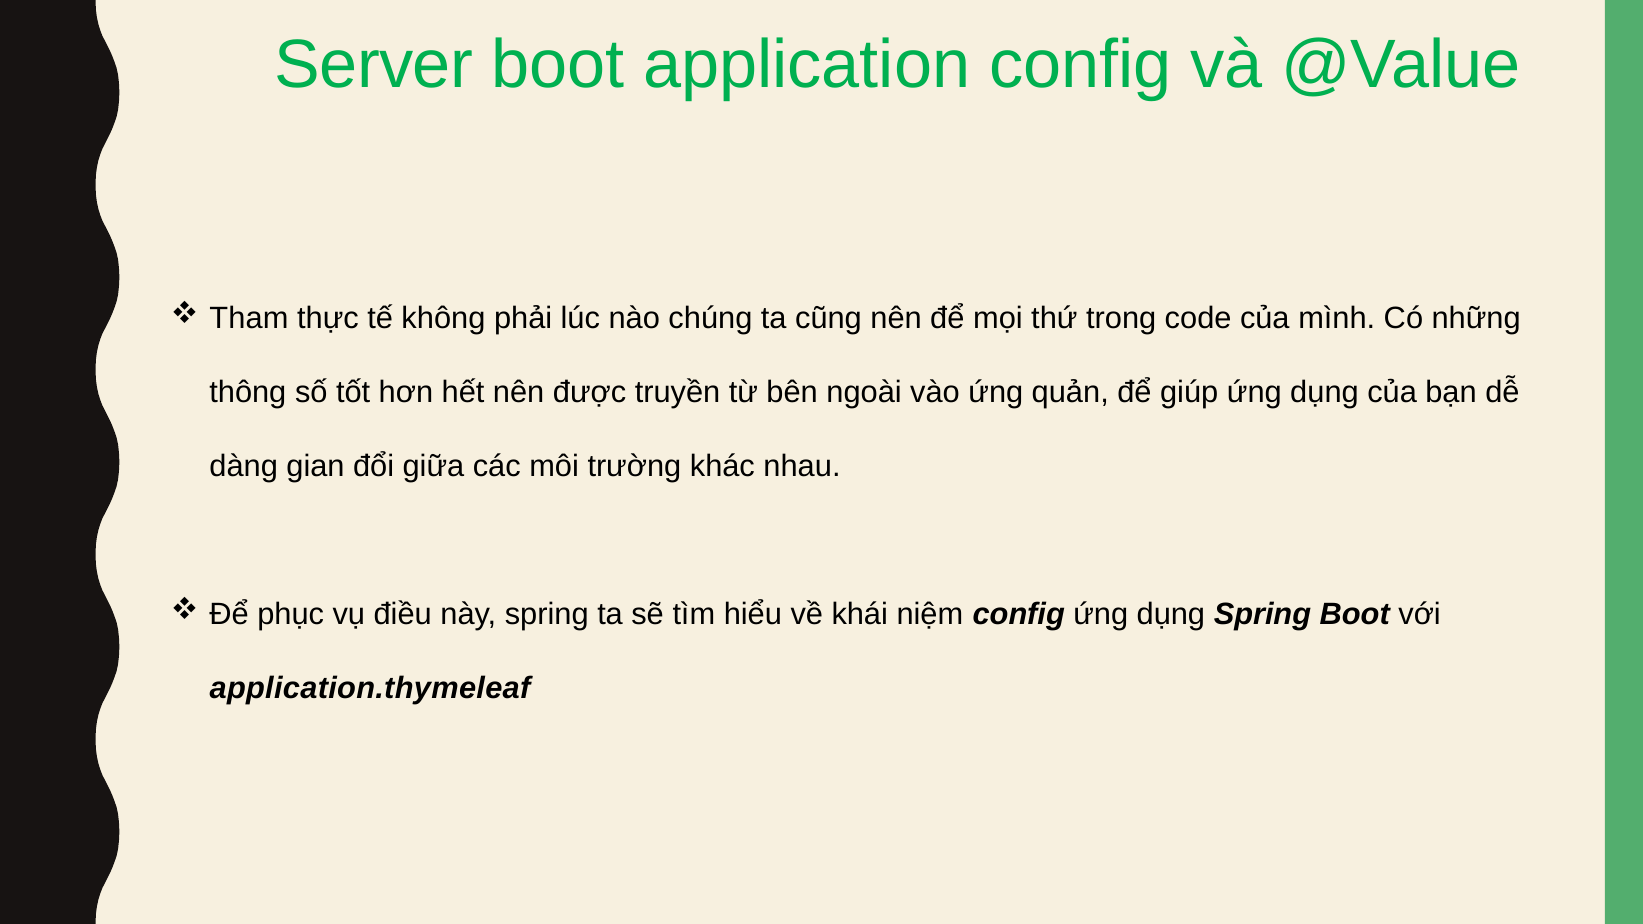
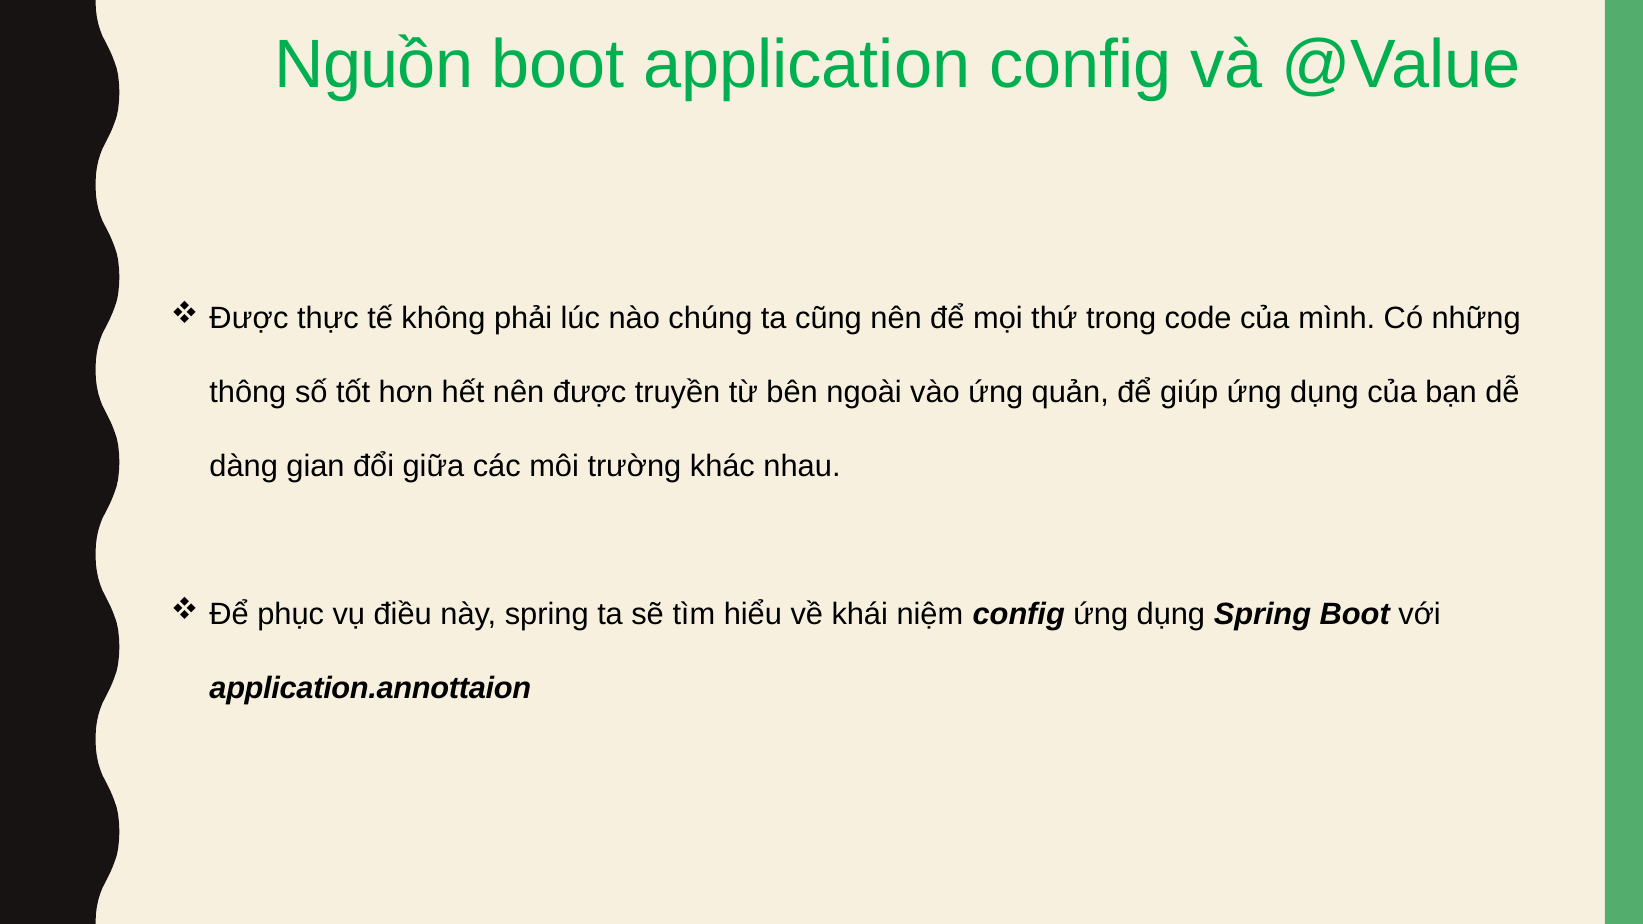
Server: Server -> Nguồn (374, 65)
Tham: Tham -> Được (249, 319)
application.thymeleaf: application.thymeleaf -> application.annottaion (370, 688)
